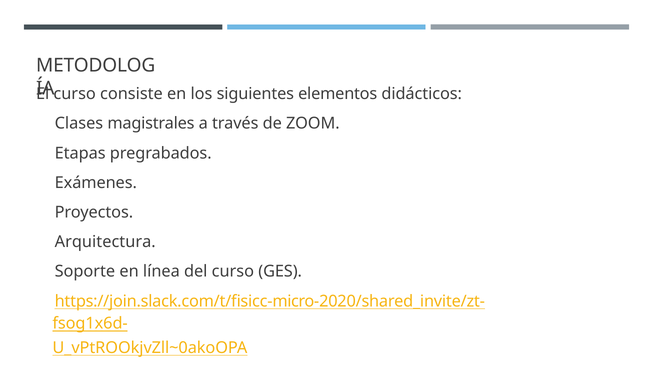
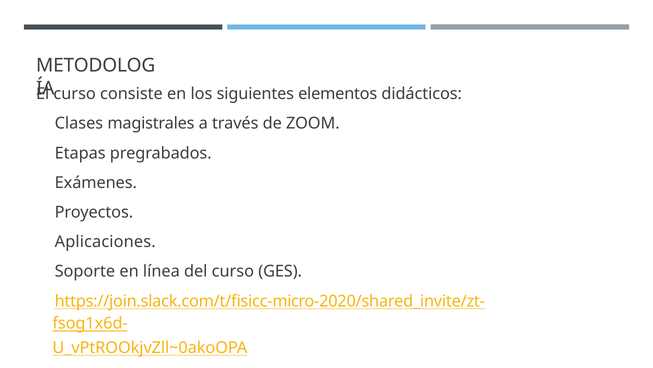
Arquitectura: Arquitectura -> Aplicaciones (105, 242)
